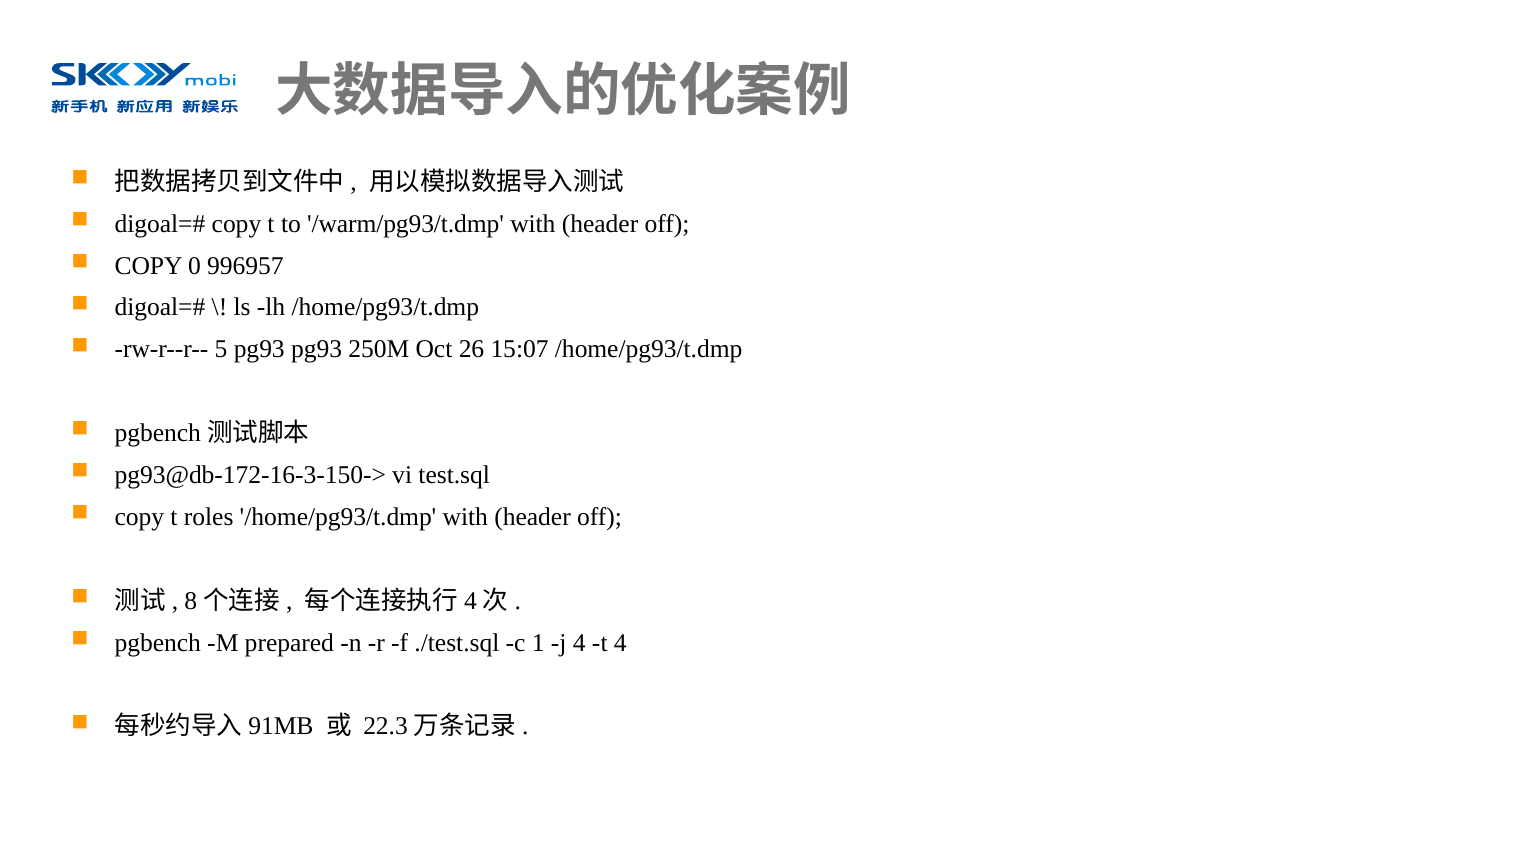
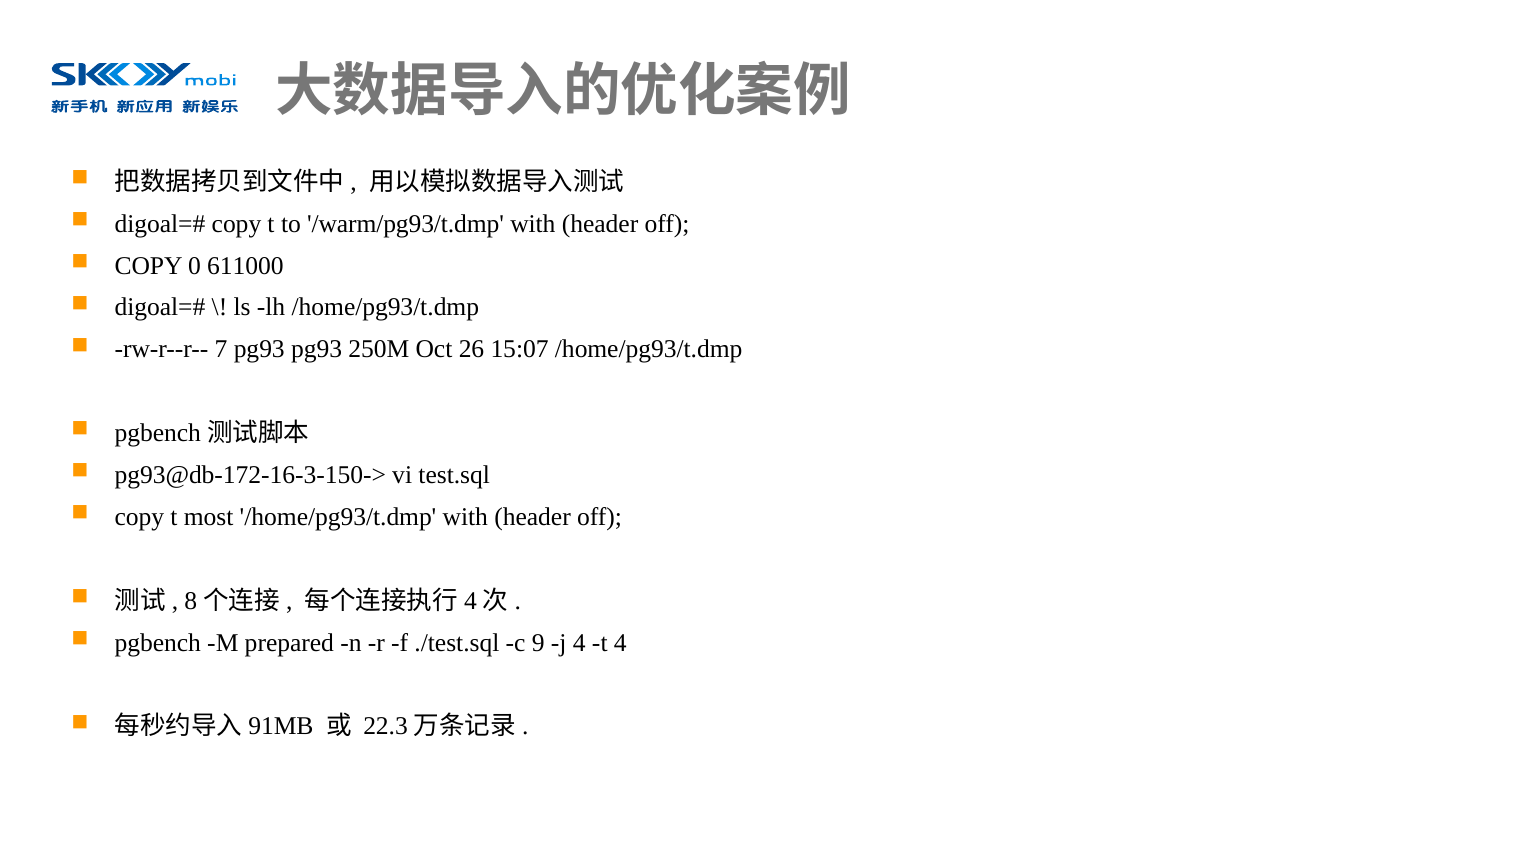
996957: 996957 -> 611000 (245, 266)
5: 5 -> 7 (221, 350)
roles: roles -> most (209, 517)
1: 1 -> 9 (538, 643)
